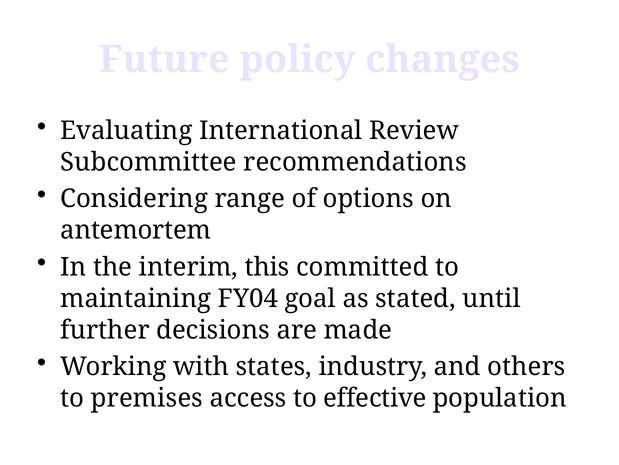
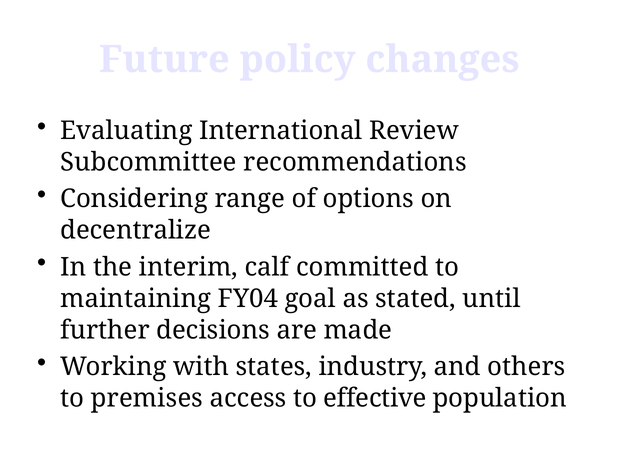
antemortem: antemortem -> decentralize (136, 230)
this: this -> calf (267, 267)
